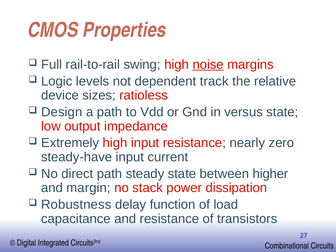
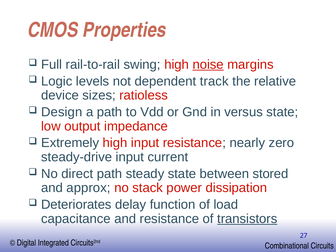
steady-have: steady-have -> steady-drive (77, 157)
higher: higher -> stored (270, 174)
margin: margin -> approx (89, 188)
Robustness: Robustness -> Deteriorates (76, 205)
transistors underline: none -> present (247, 219)
